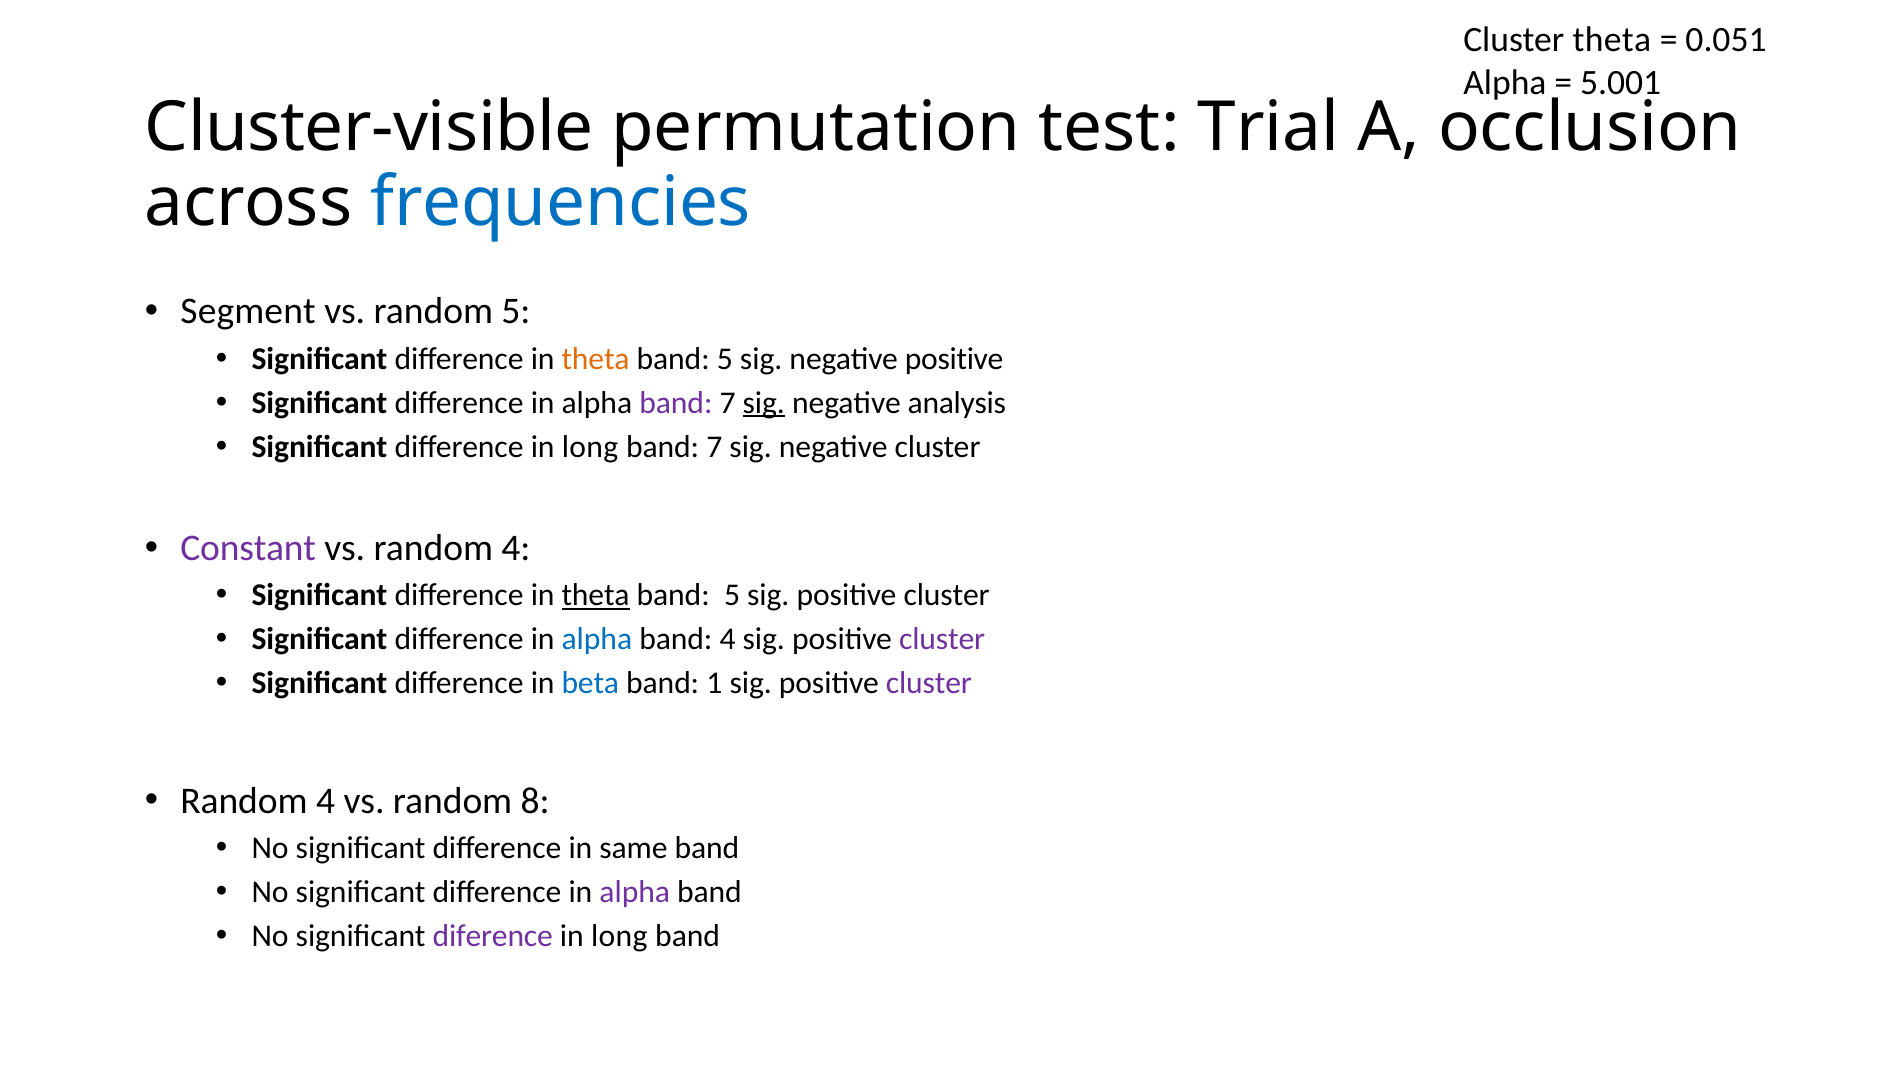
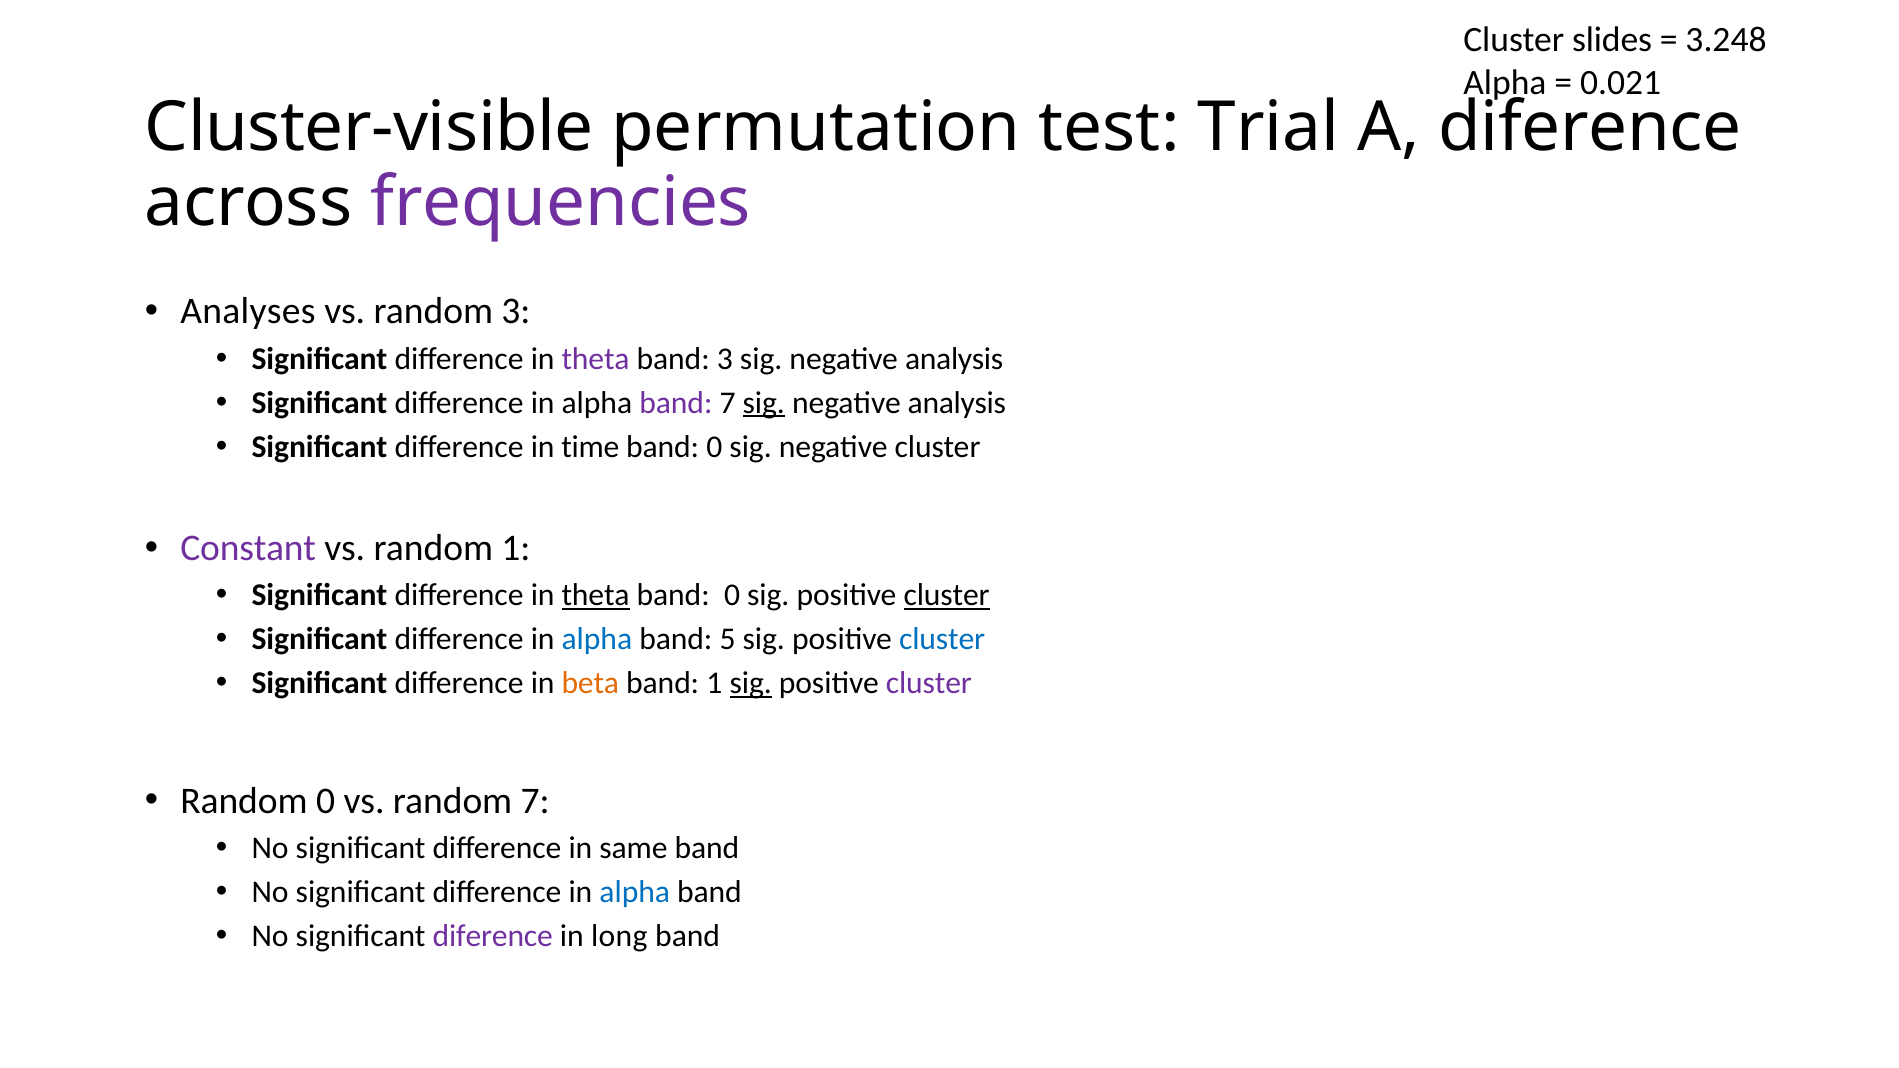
Cluster theta: theta -> slides (1612, 40)
0.051: 0.051 -> 3.248 (1726, 40)
5.001: 5.001 -> 0.021 (1621, 83)
A occlusion: occlusion -> diference (1590, 127)
frequencies colour: blue -> purple (561, 202)
Segment: Segment -> Analyses (248, 312)
random 5: 5 -> 3 (516, 312)
theta colour: orange -> purple (596, 359)
5: 5 -> 3 (725, 359)
positive: positive -> analysis (954, 359)
difference in long: long -> time (590, 447)
7: 7 -> 0 (714, 447)
vs random 4: 4 -> 1 (516, 548)
5: 5 -> 0 (732, 595)
cluster underline: none -> present (947, 595)
band 4: 4 -> 5 (728, 639)
cluster colour: purple -> blue (942, 639)
beta colour: blue -> orange (590, 683)
sig underline: none -> present (751, 683)
4: 4 -> 0 (326, 801)
random 8: 8 -> 7 (535, 801)
alpha colour: purple -> blue (635, 892)
